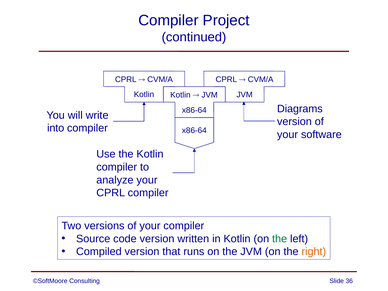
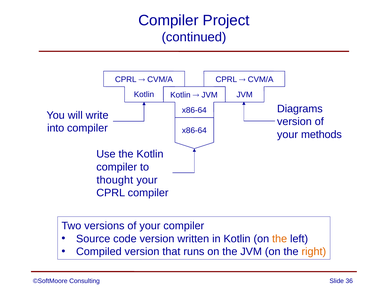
software: software -> methods (321, 135)
analyze: analyze -> thought (115, 180)
the colour: green -> orange (280, 239)
